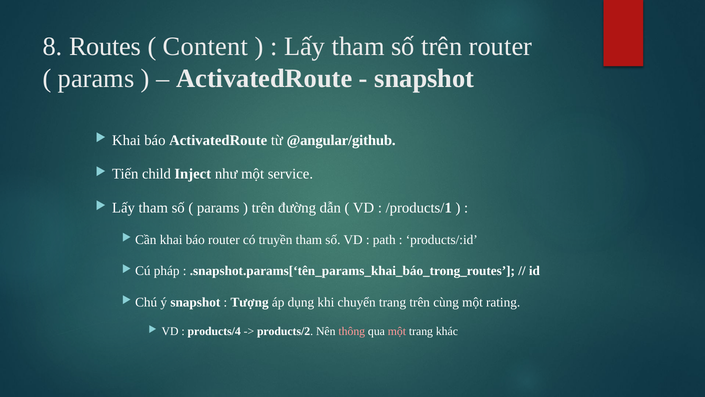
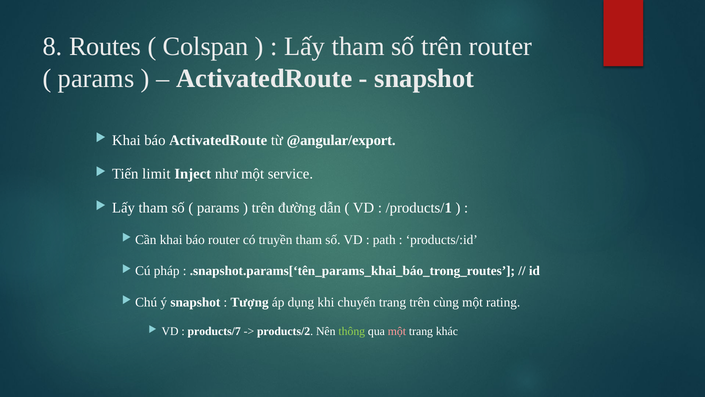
Content: Content -> Colspan (206, 47)
@angular/github: @angular/github -> @angular/export (341, 140)
child: child -> limit (156, 174)
products/4: products/4 -> products/7 (214, 331)
thông colour: pink -> light green (352, 331)
